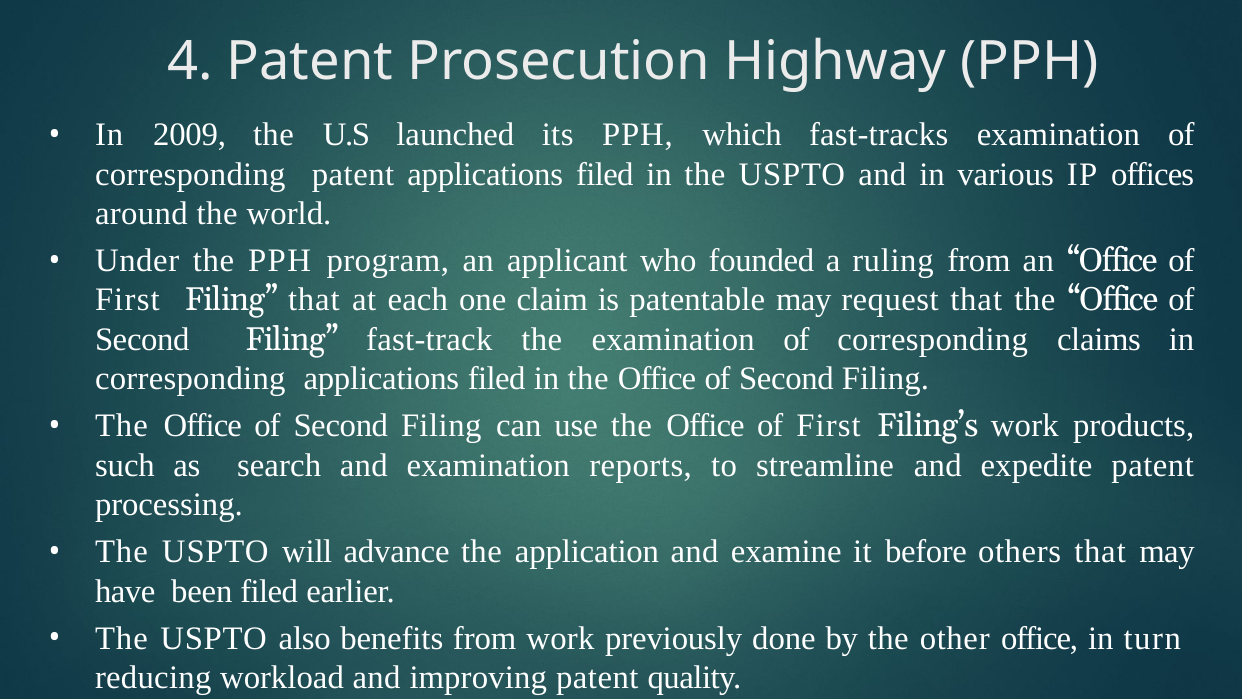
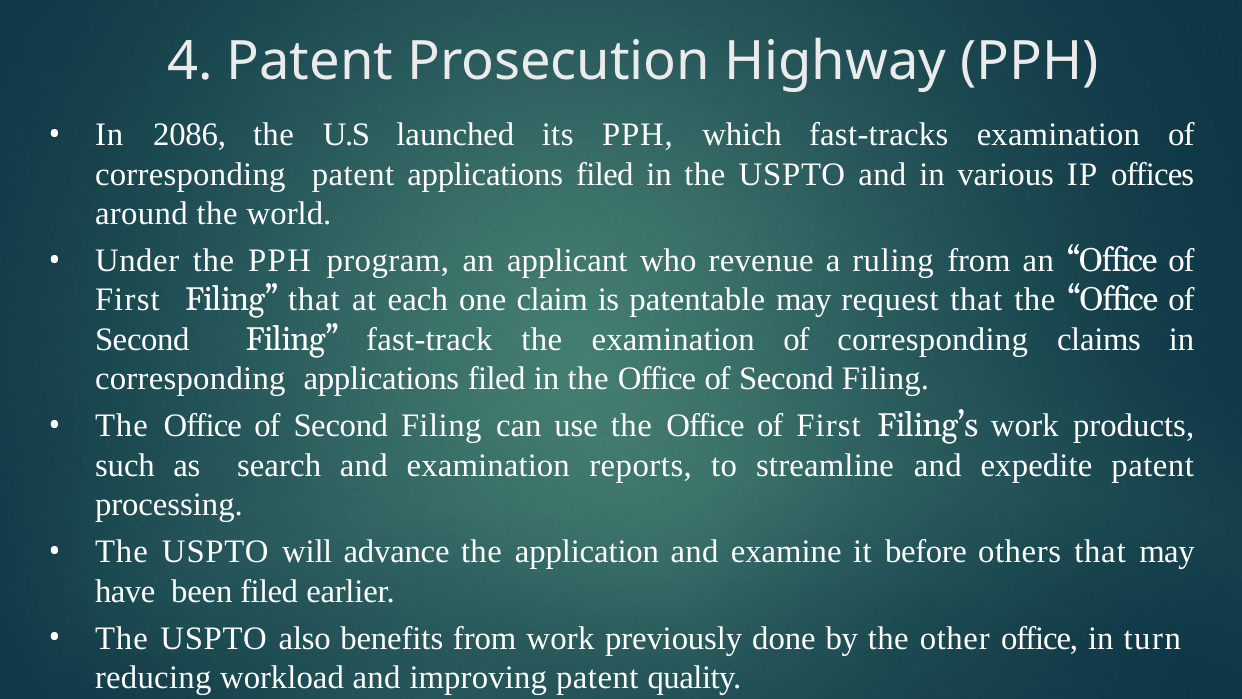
2009: 2009 -> 2086 (190, 135)
founded: founded -> revenue (761, 261)
